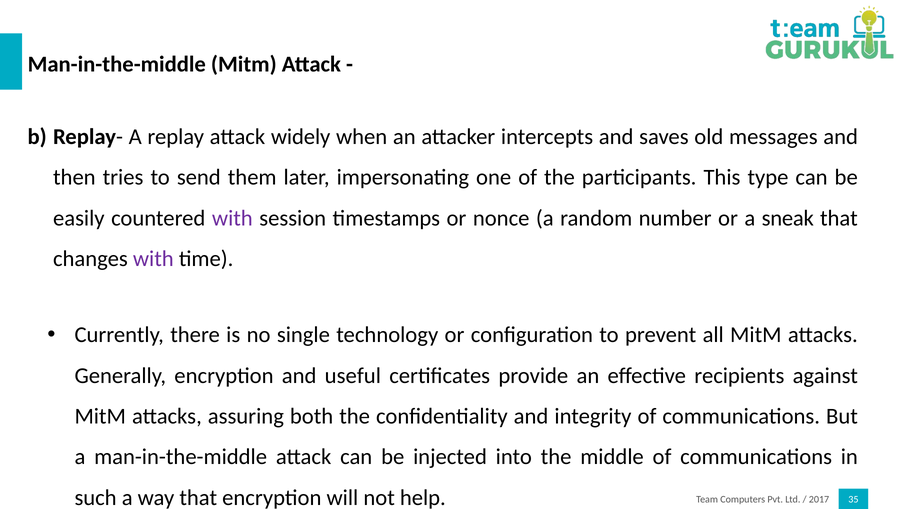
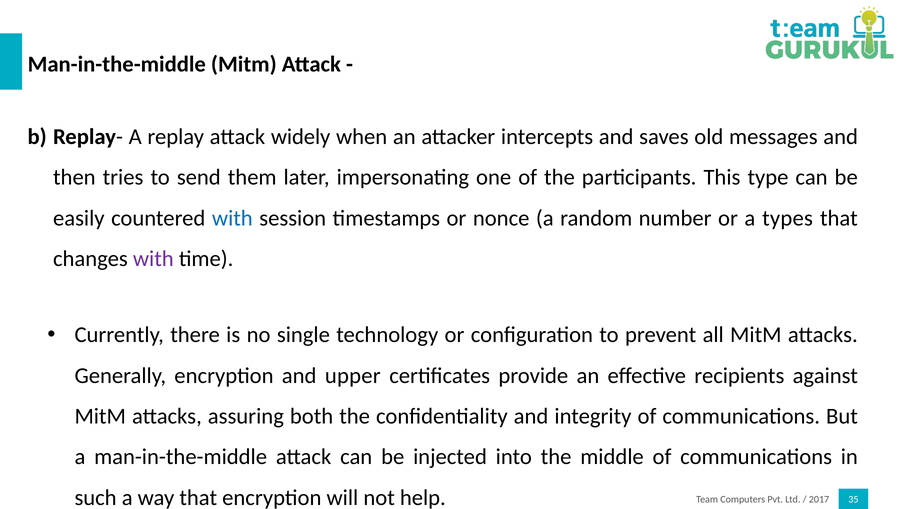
with colour: purple -> blue (232, 218)
sneak: sneak -> types (788, 218)
useful: useful -> upper (353, 376)
